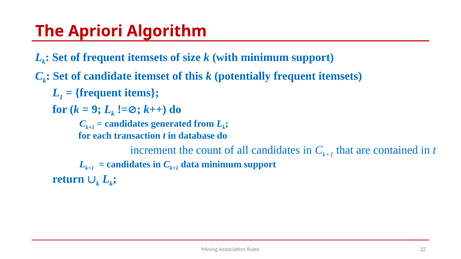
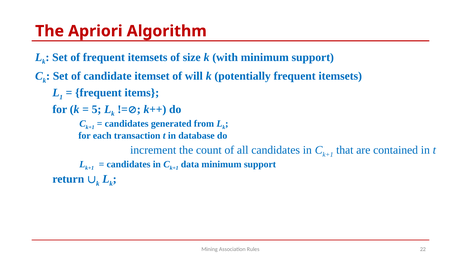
this: this -> will (194, 76)
9: 9 -> 5 (96, 109)
